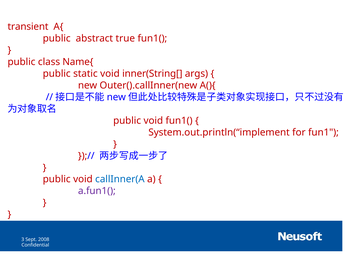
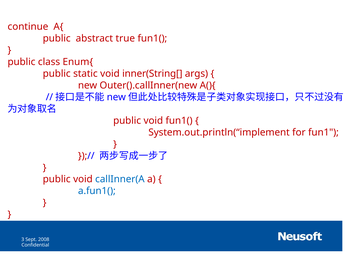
transient: transient -> continue (28, 27)
Name{: Name{ -> Enum{ (78, 62)
a.fun1( colour: purple -> blue (97, 191)
